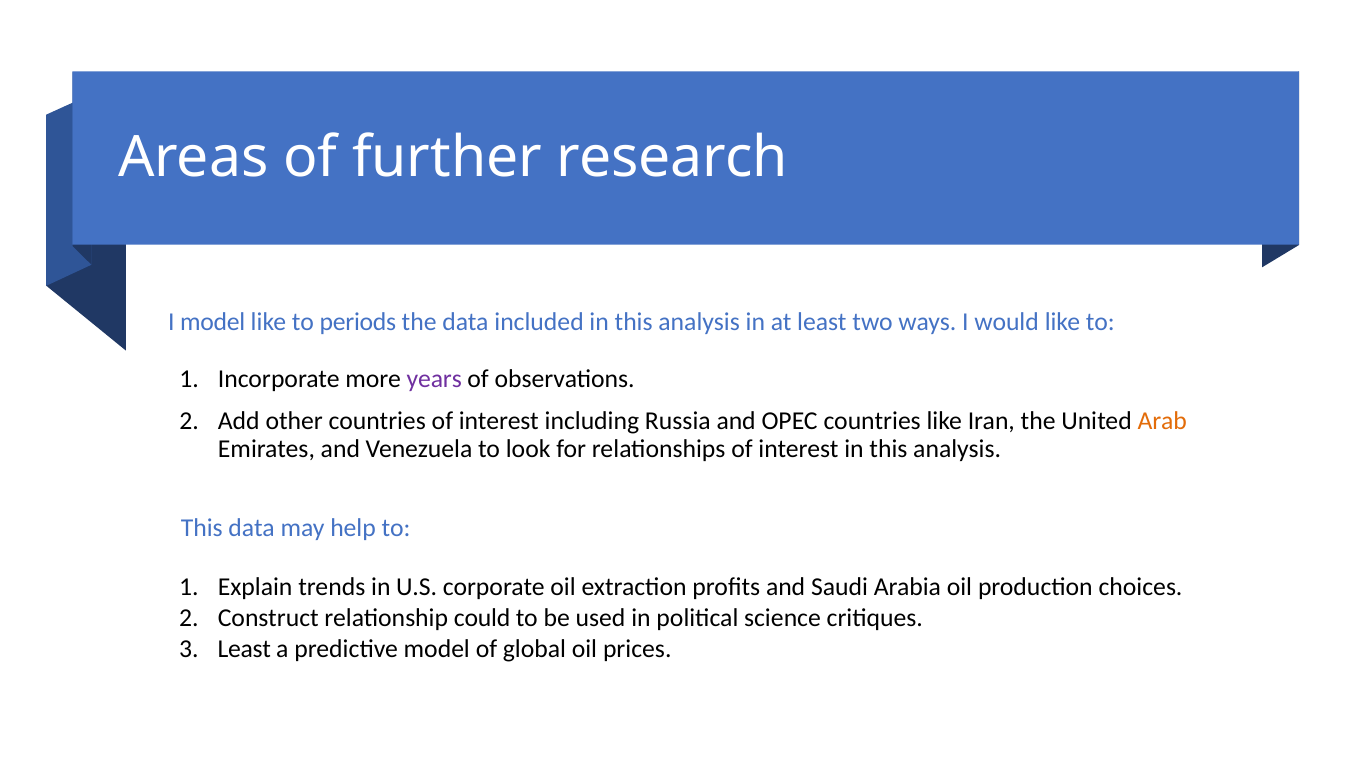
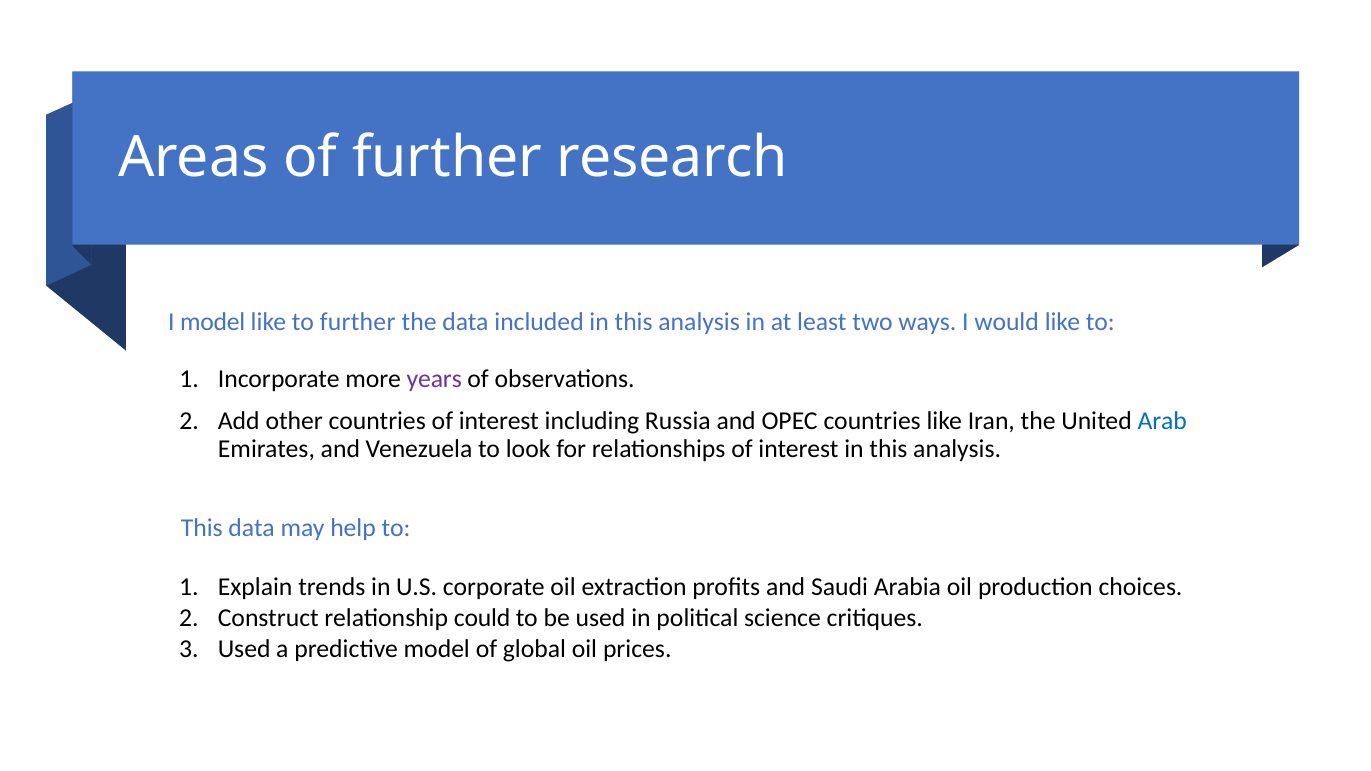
to periods: periods -> further (358, 322)
Arab colour: orange -> blue (1162, 422)
Least: Least -> Used (244, 649)
